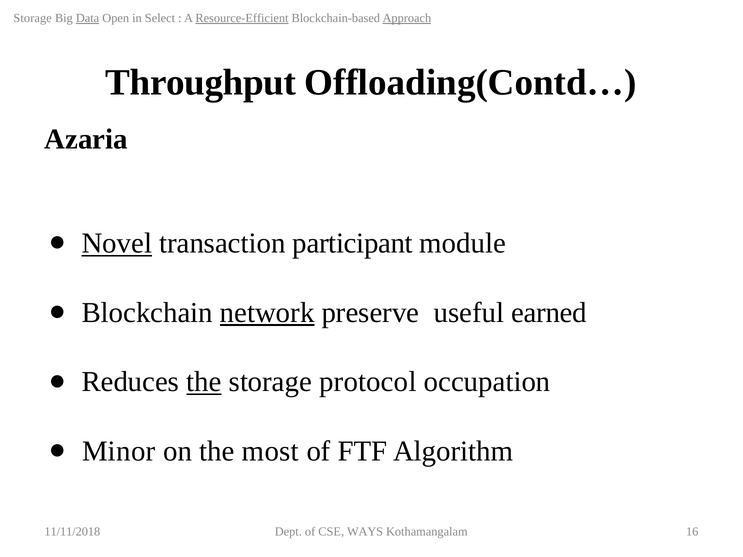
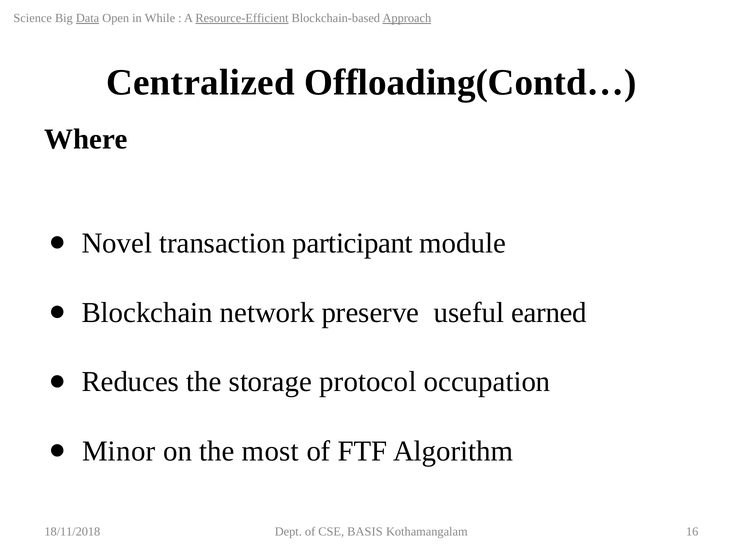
Storage: Storage -> Science (33, 18)
Select: Select -> While (160, 18)
Throughput: Throughput -> Centralized (200, 82)
Azaria: Azaria -> Where (86, 139)
Novel underline: present -> none (117, 243)
network underline: present -> none (267, 313)
the underline: present -> none (204, 382)
11/11/2018: 11/11/2018 -> 18/11/2018 (72, 532)
WAYS: WAYS -> BASIS (365, 532)
